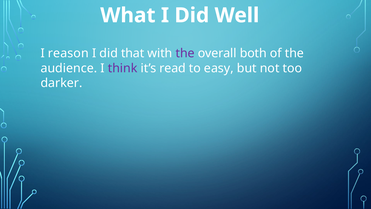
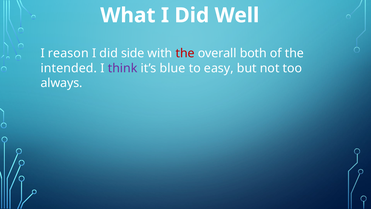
that: that -> side (133, 53)
the colour: purple -> red (185, 53)
audience: audience -> intended (69, 68)
read: read -> blue (172, 68)
darker: darker -> always (62, 83)
